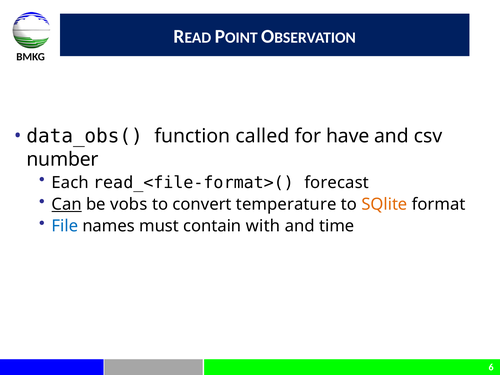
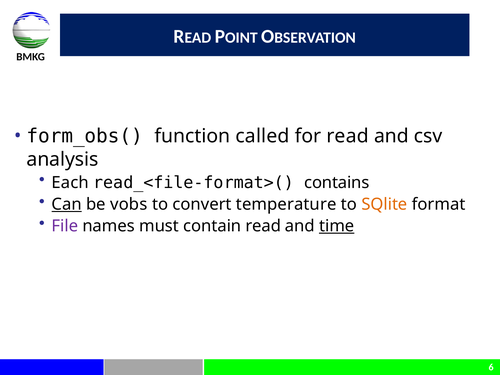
data_obs(: data_obs( -> form_obs( (85, 136)
for have: have -> read (348, 136)
number: number -> analysis (62, 159)
forecast: forecast -> contains (337, 183)
File colour: blue -> purple (65, 226)
contain with: with -> read (263, 226)
time underline: none -> present (337, 226)
